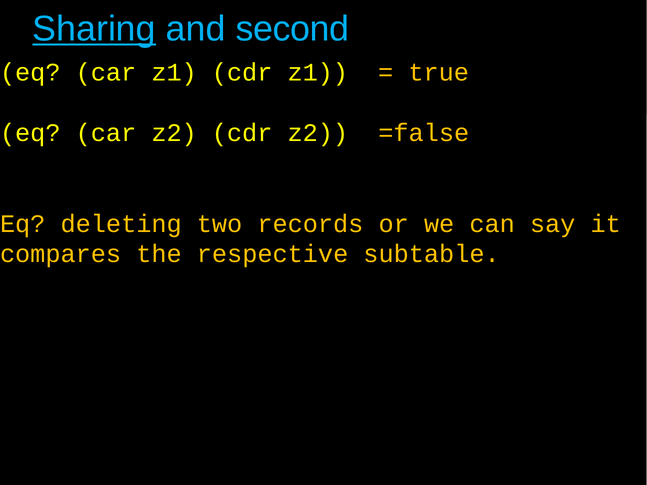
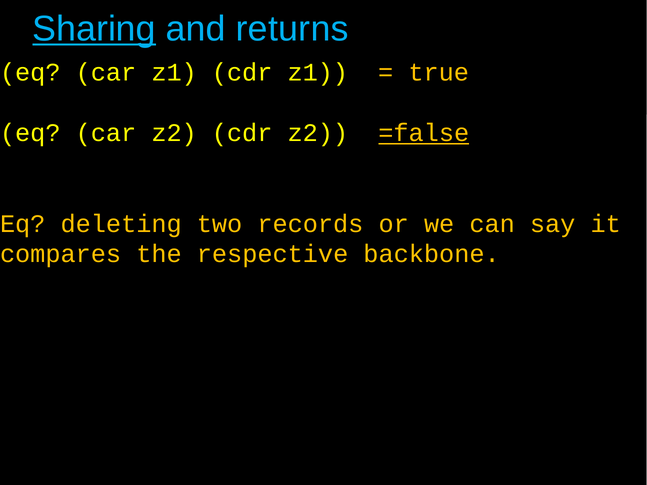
second: second -> returns (292, 29)
=false underline: none -> present (424, 133)
subtable: subtable -> backbone (432, 254)
